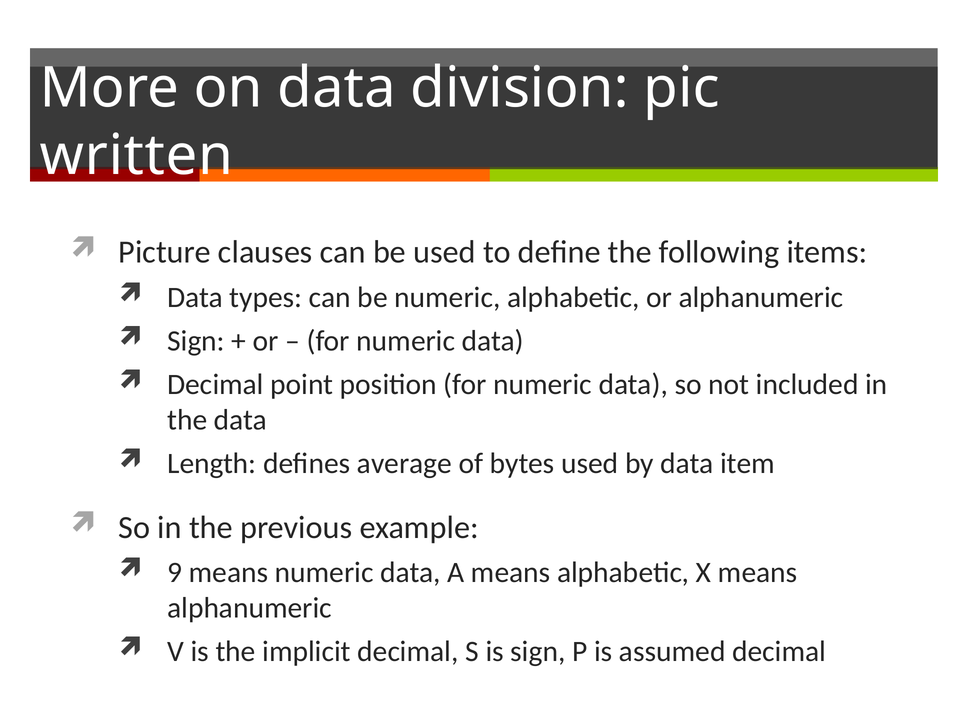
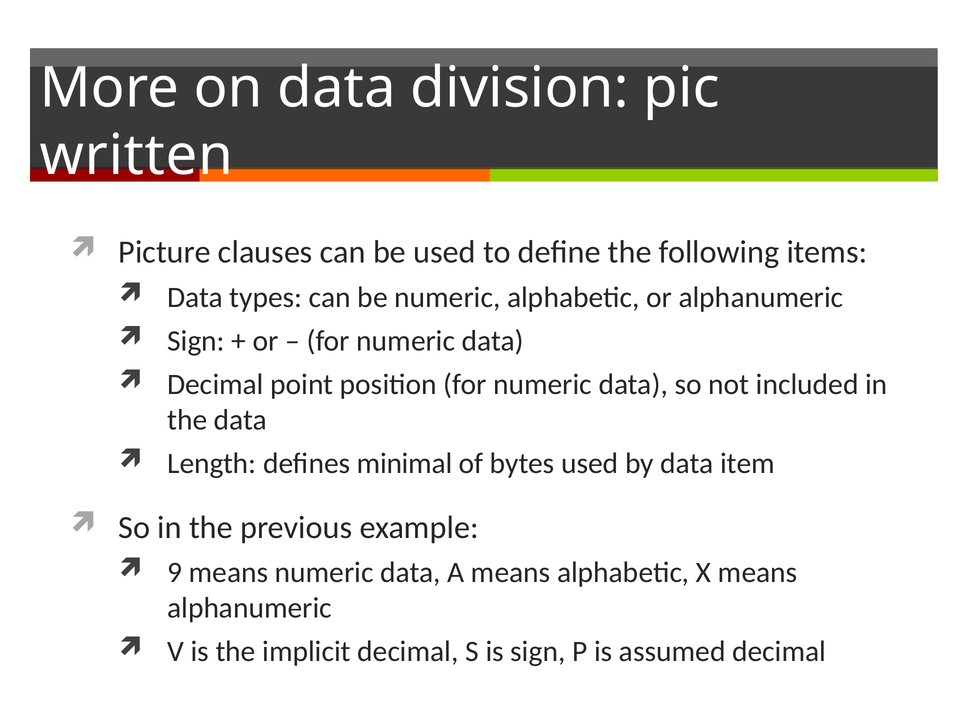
average: average -> minimal (405, 463)
